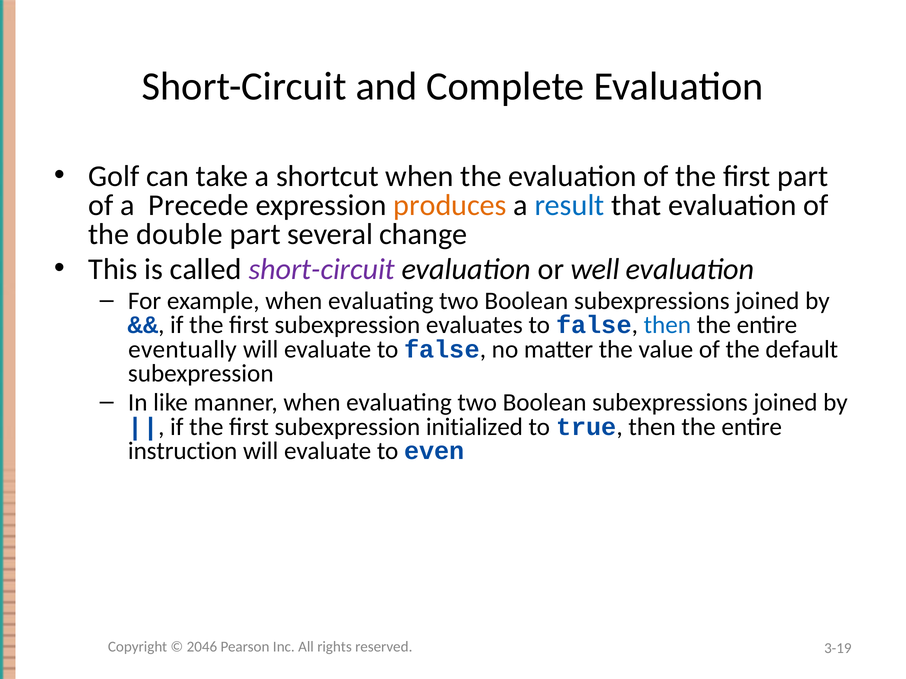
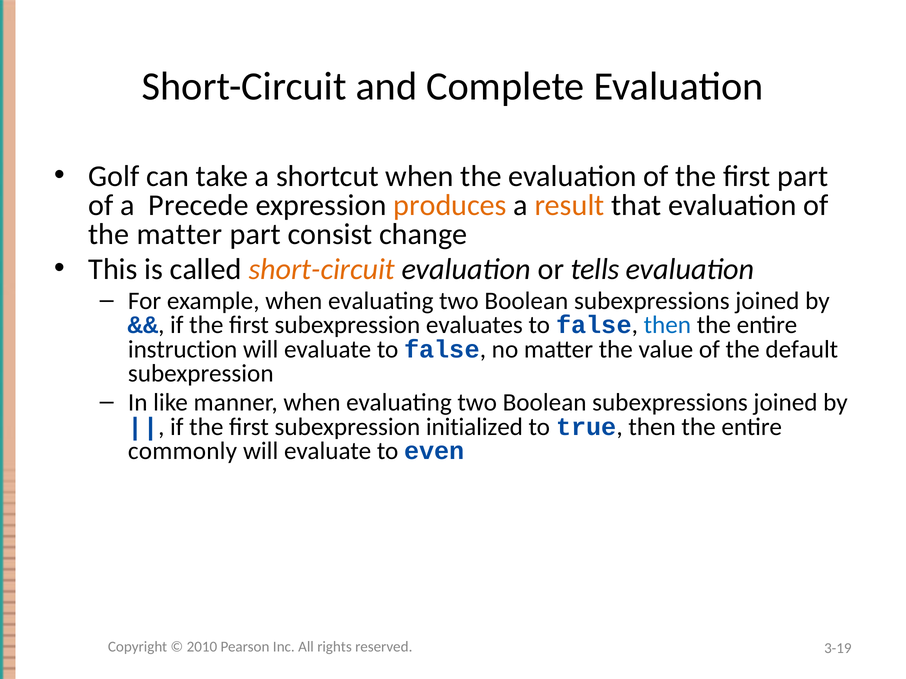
result colour: blue -> orange (569, 205)
the double: double -> matter (179, 234)
several: several -> consist (330, 234)
short-circuit colour: purple -> orange (322, 269)
well: well -> tells (595, 269)
eventually: eventually -> instruction (183, 350)
instruction: instruction -> commonly (183, 451)
2046: 2046 -> 2010 (202, 647)
